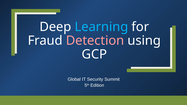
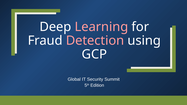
Learning colour: light blue -> pink (101, 27)
